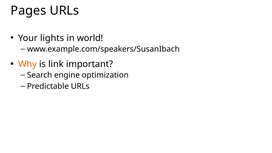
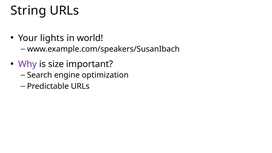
Pages: Pages -> String (28, 11)
Why colour: orange -> purple (27, 64)
link: link -> size (56, 64)
